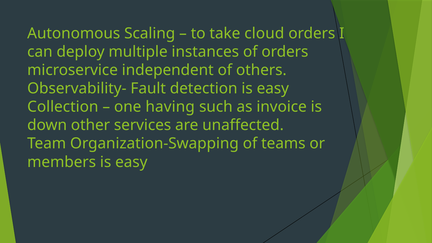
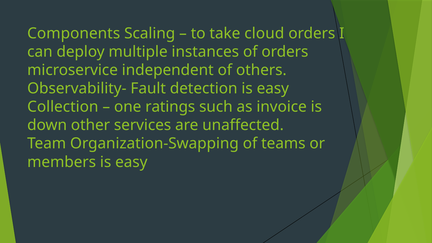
Autonomous: Autonomous -> Components (74, 33)
having: having -> ratings (170, 107)
